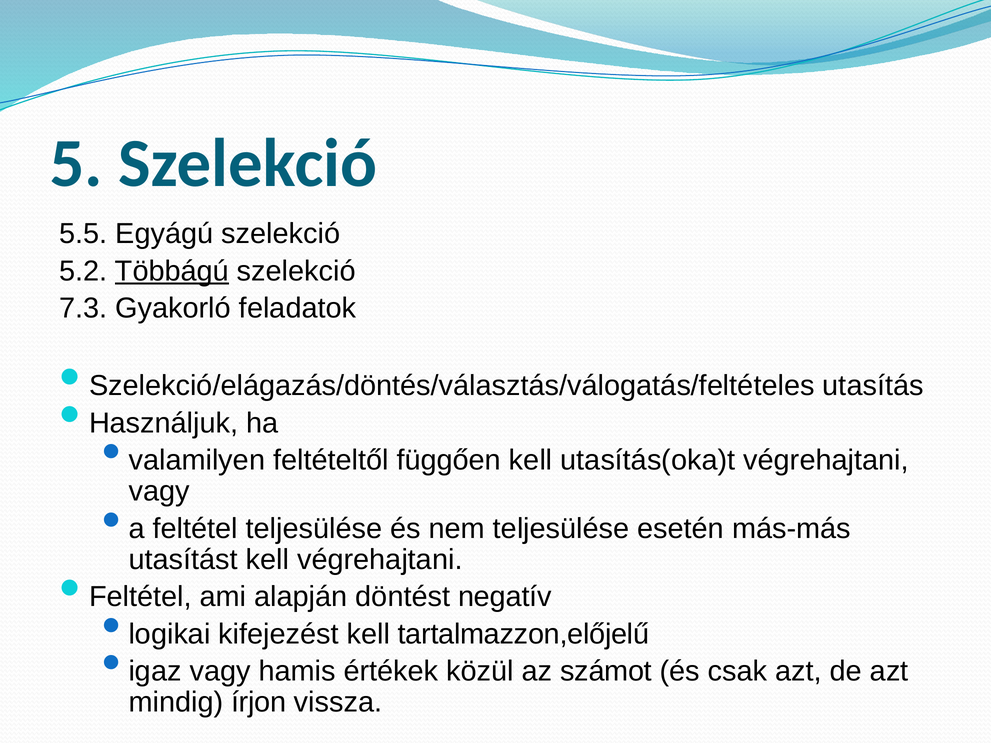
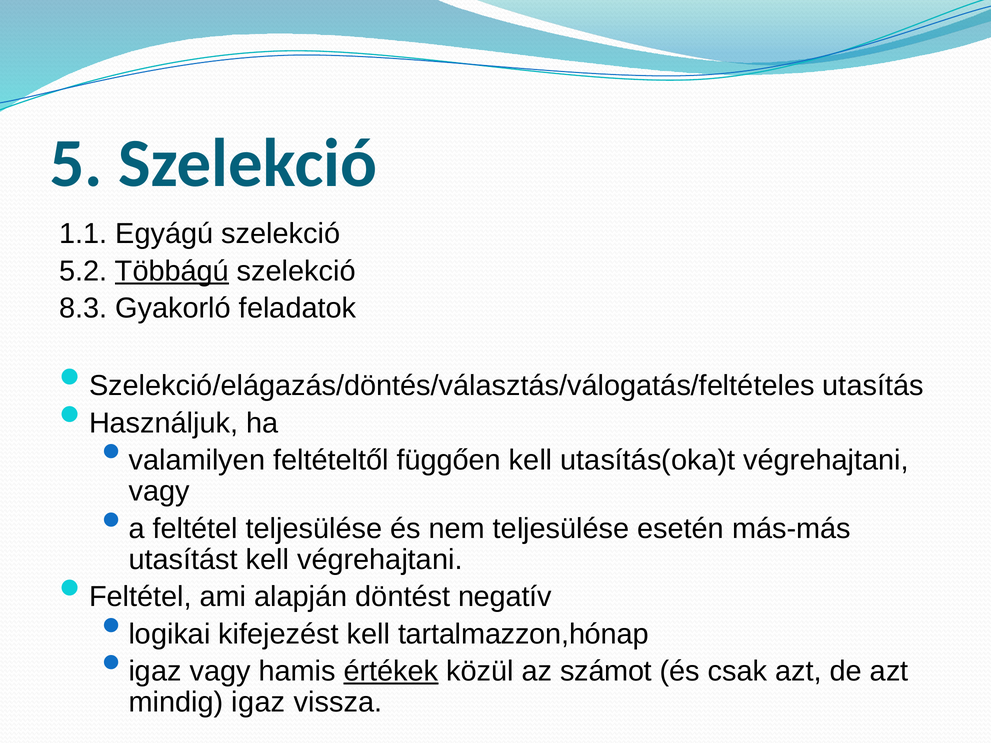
5.5: 5.5 -> 1.1 (83, 234)
7.3: 7.3 -> 8.3 (83, 308)
tartalmazzon,előjelű: tartalmazzon,előjelű -> tartalmazzon,hónap (523, 634)
értékek underline: none -> present (391, 671)
mindig írjon: írjon -> igaz (258, 703)
